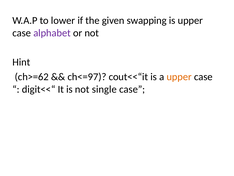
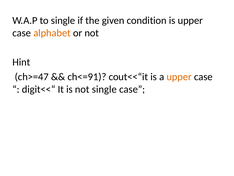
to lower: lower -> single (63, 20)
swapping: swapping -> condition (147, 20)
alphabet colour: purple -> orange (52, 33)
ch>=62: ch>=62 -> ch>=47 (32, 77)
ch<=97: ch<=97 -> ch<=91 (87, 77)
